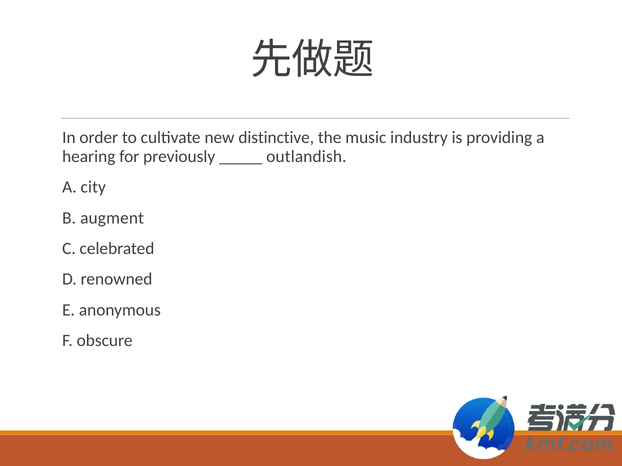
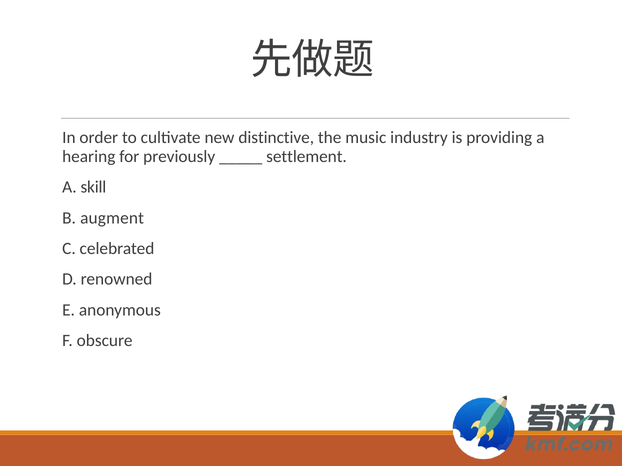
outlandish: outlandish -> settlement (307, 157)
city: city -> skill (93, 187)
